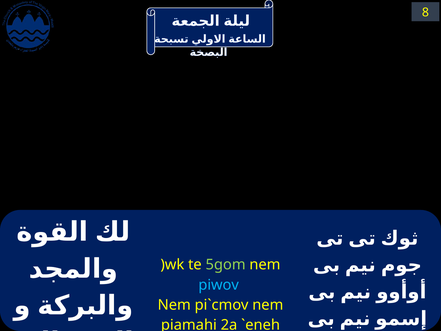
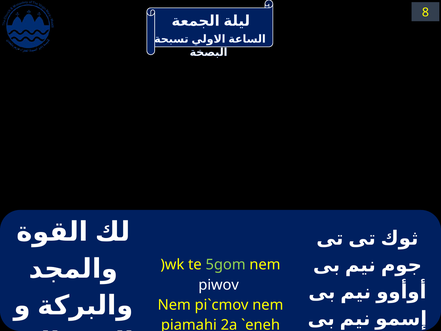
piwov colour: light blue -> white (219, 285)
